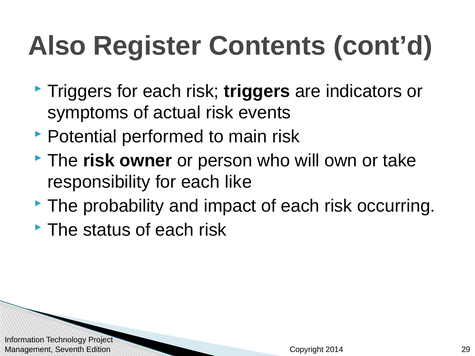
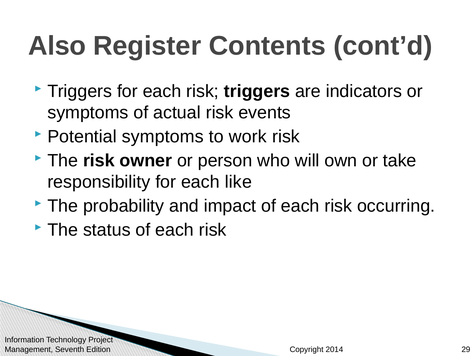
Potential performed: performed -> symptoms (163, 137)
main: main -> work (248, 137)
